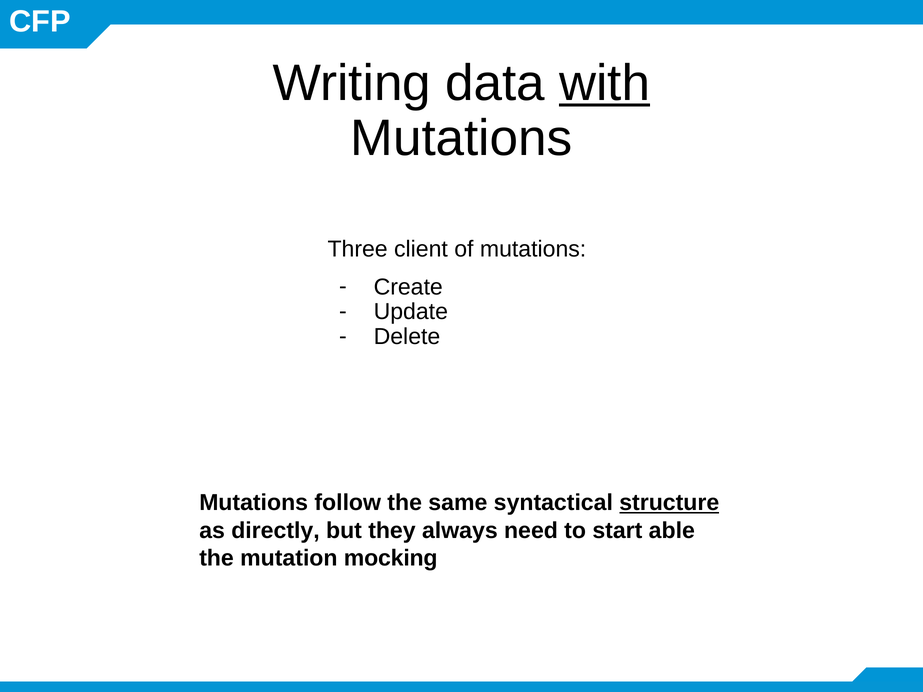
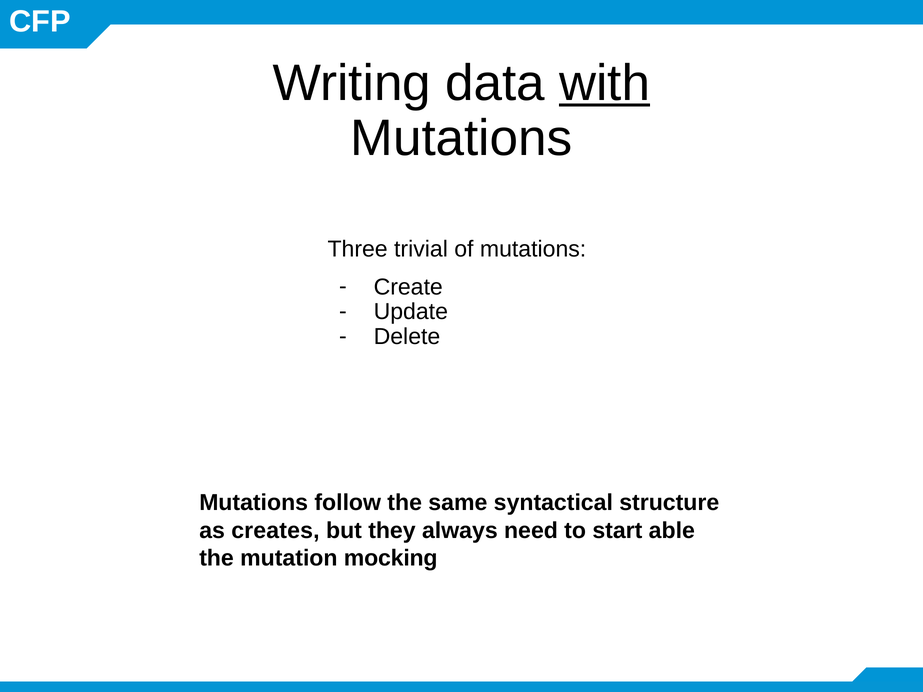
client: client -> trivial (421, 249)
structure underline: present -> none (669, 503)
directly: directly -> creates (275, 531)
